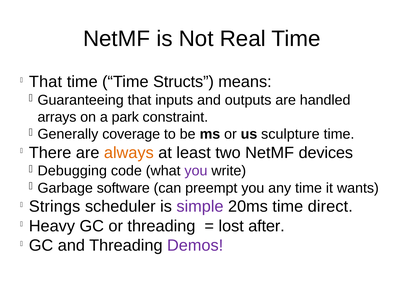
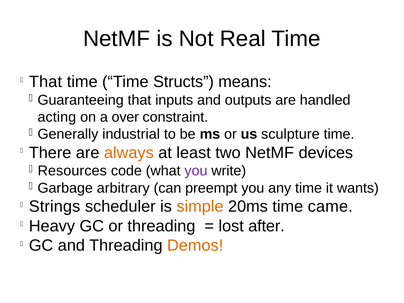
arrays: arrays -> acting (57, 117)
park: park -> over (125, 117)
coverage: coverage -> industrial (131, 134)
Debugging: Debugging -> Resources (72, 171)
software: software -> arbitrary (123, 188)
simple colour: purple -> orange (200, 206)
direct: direct -> came (330, 206)
Demos colour: purple -> orange (195, 246)
